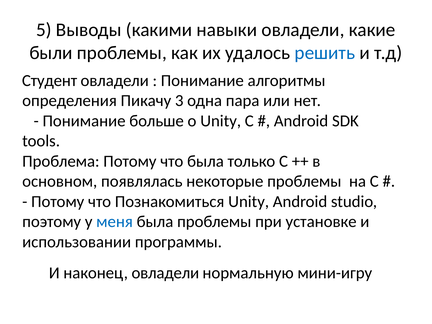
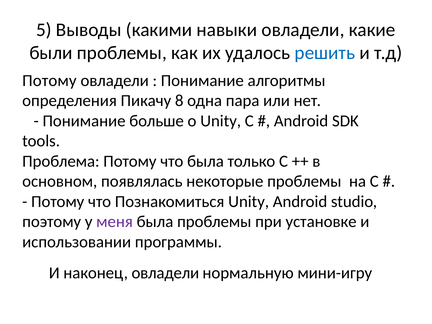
Студент: Студент -> Потому (49, 80)
3: 3 -> 8 (179, 101)
меня colour: blue -> purple (115, 222)
